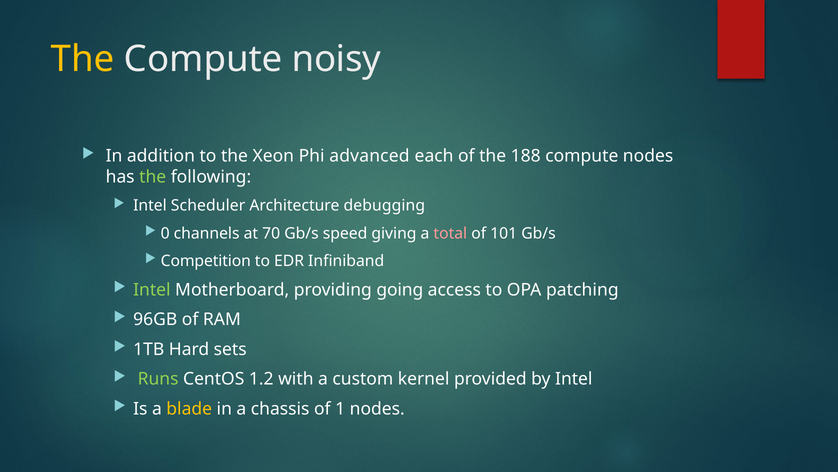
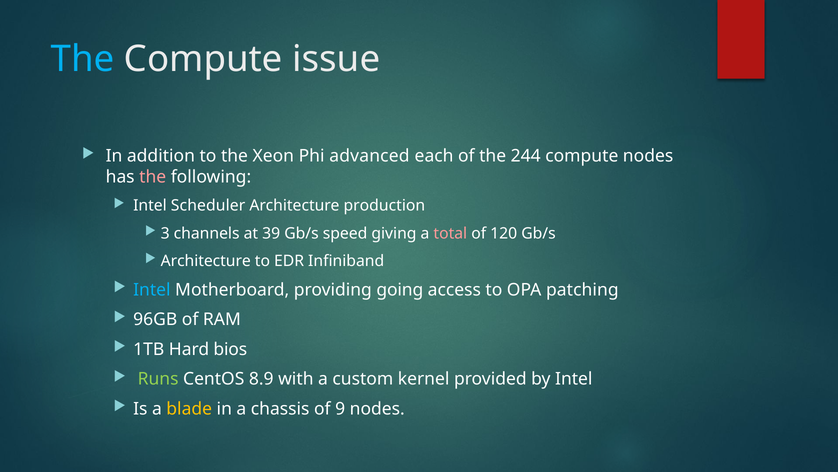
The colour: yellow -> light blue (83, 59)
noisy: noisy -> issue (336, 59)
188: 188 -> 244 (526, 156)
the colour: light green -> pink (153, 177)
debugging: debugging -> production (384, 205)
0: 0 -> 3 (165, 233)
70: 70 -> 39 (271, 233)
101: 101 -> 120 (504, 233)
Competition: Competition -> Architecture (206, 261)
Intel colour: light green -> light blue (152, 289)
sets: sets -> bios (230, 349)
1.2: 1.2 -> 8.9 (261, 379)
1: 1 -> 9 (340, 408)
